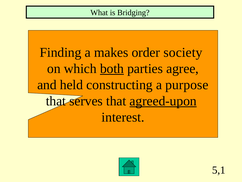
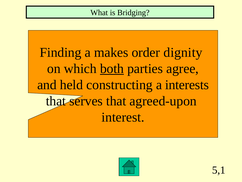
society: society -> dignity (183, 52)
purpose: purpose -> interests (187, 85)
agreed-upon underline: present -> none (163, 101)
